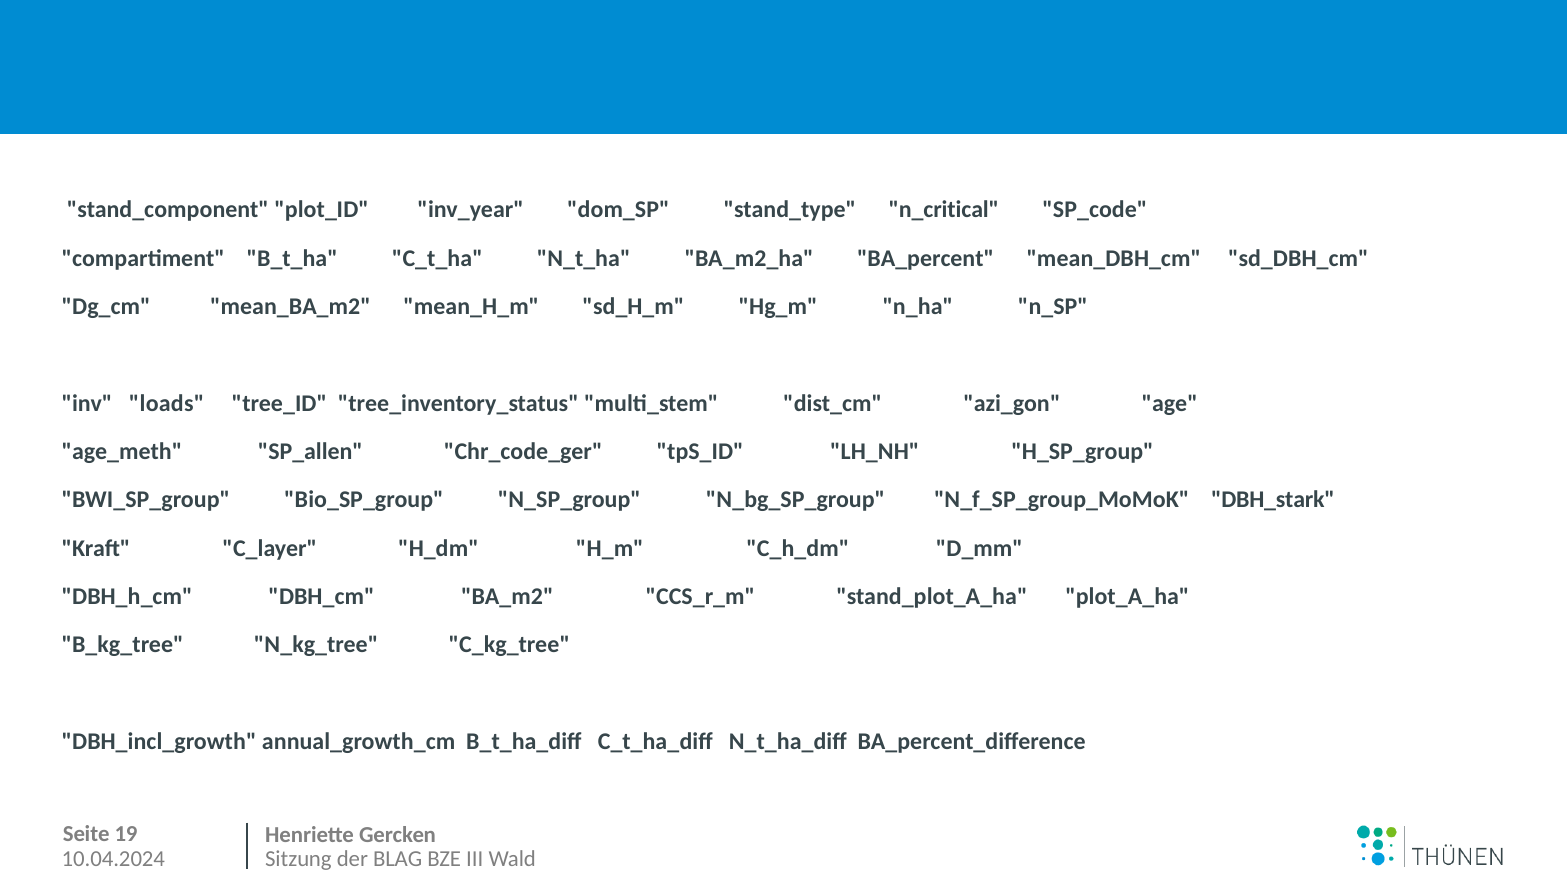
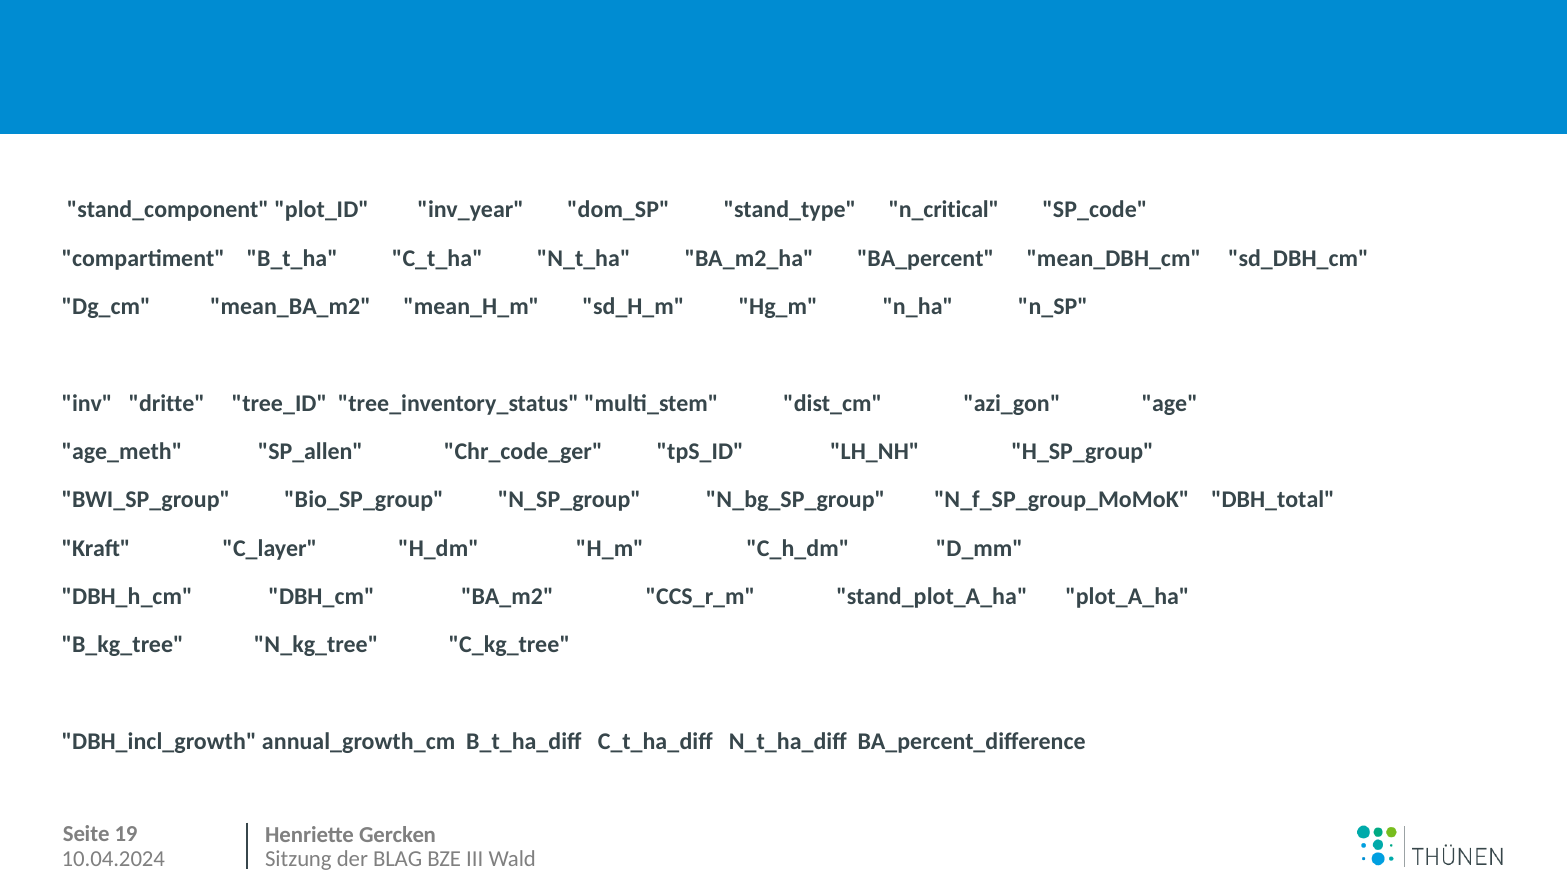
loads: loads -> dritte (167, 403)
DBH_stark: DBH_stark -> DBH_total (1273, 500)
